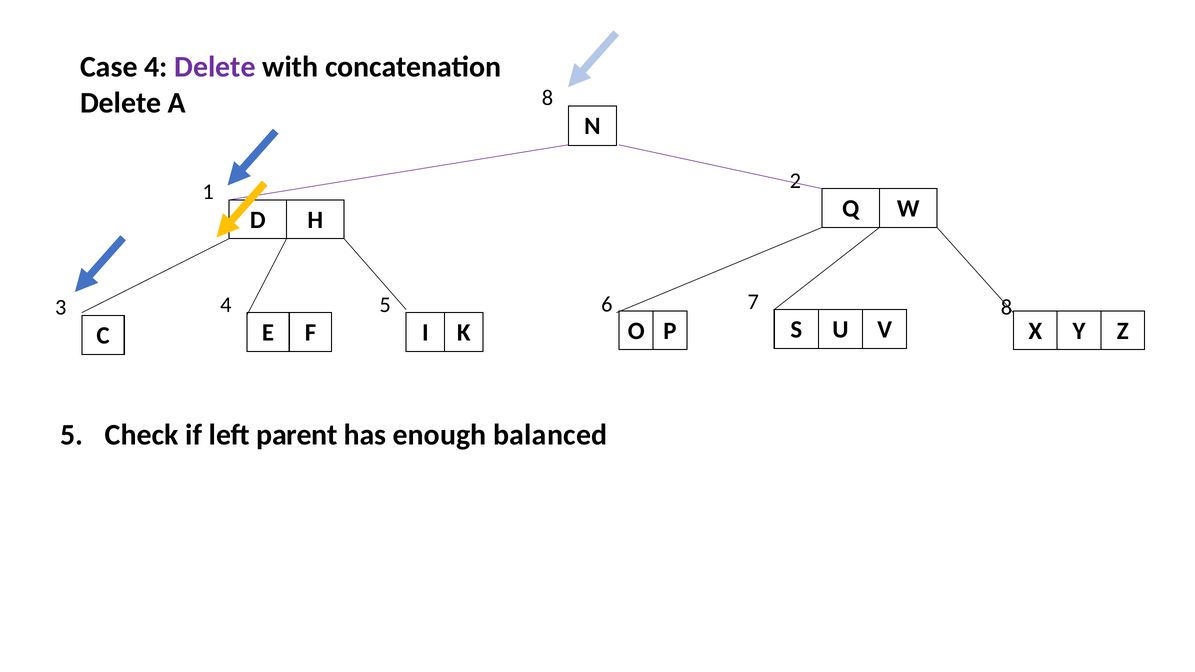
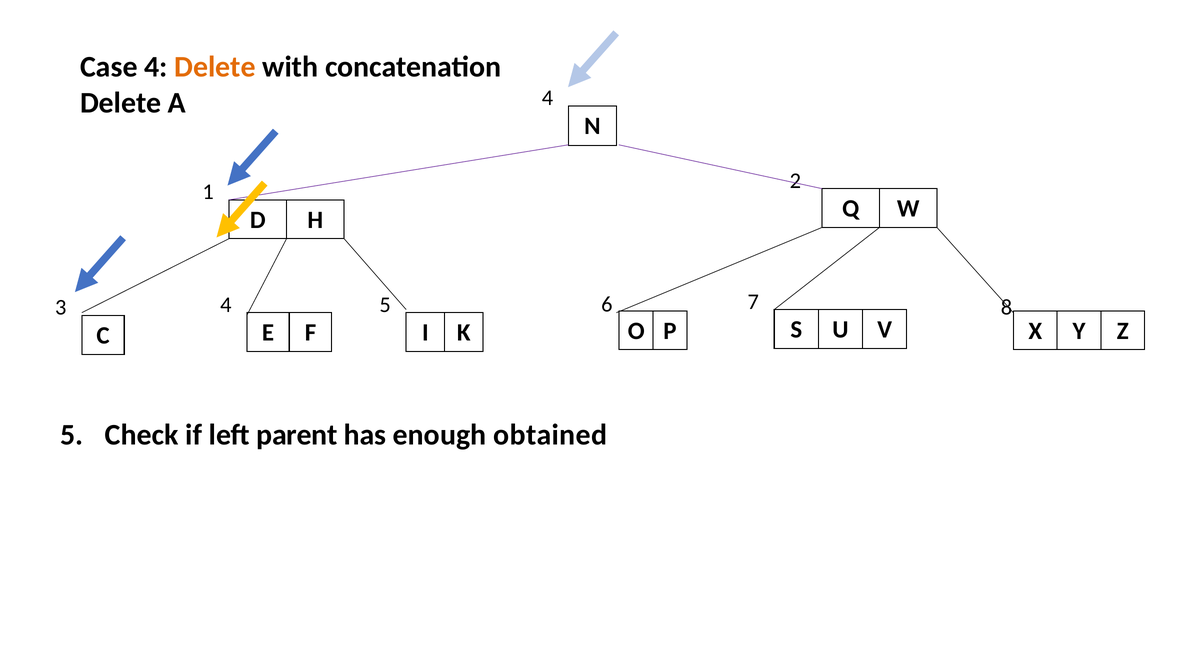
Delete colour: purple -> orange (215, 67)
A 8: 8 -> 4 (547, 98)
balanced: balanced -> obtained (550, 435)
